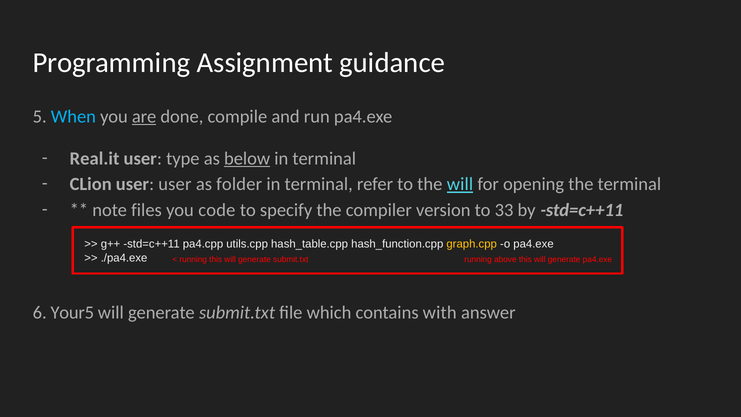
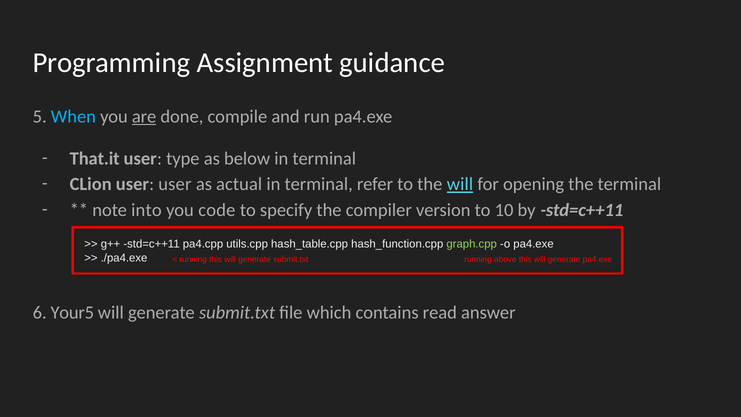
Real.it: Real.it -> That.it (95, 159)
below underline: present -> none (247, 159)
folder: folder -> actual (239, 184)
files: files -> into (146, 210)
33: 33 -> 10 (504, 210)
graph.cpp colour: yellow -> light green (472, 244)
with: with -> read (440, 312)
